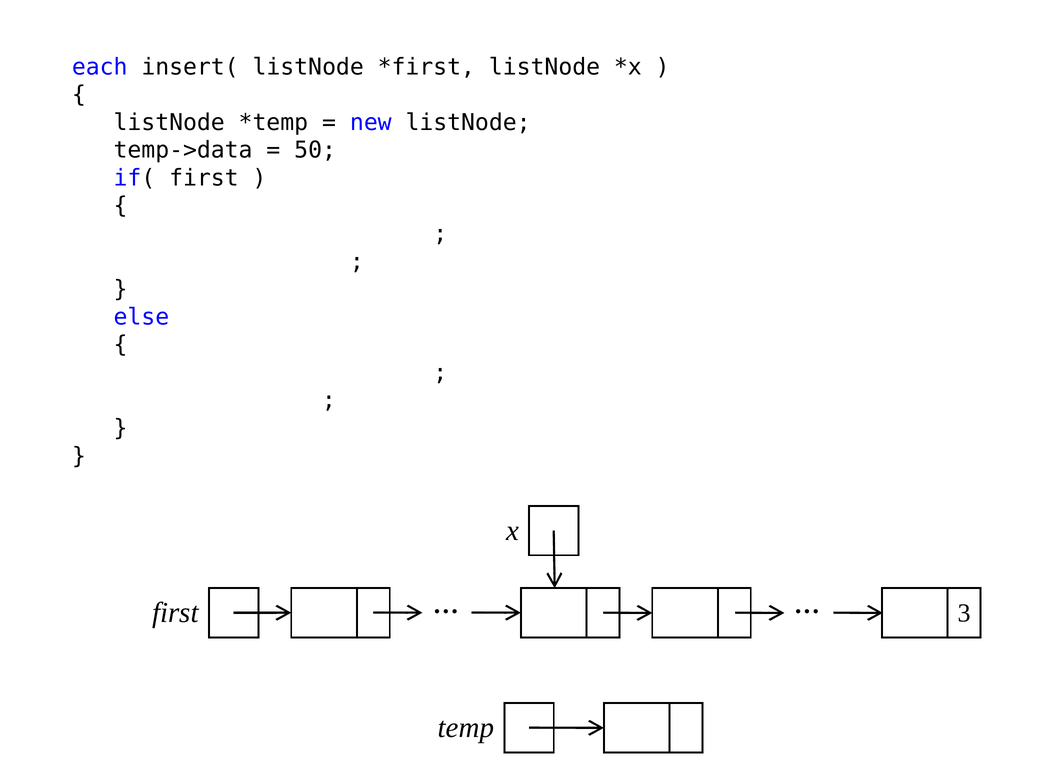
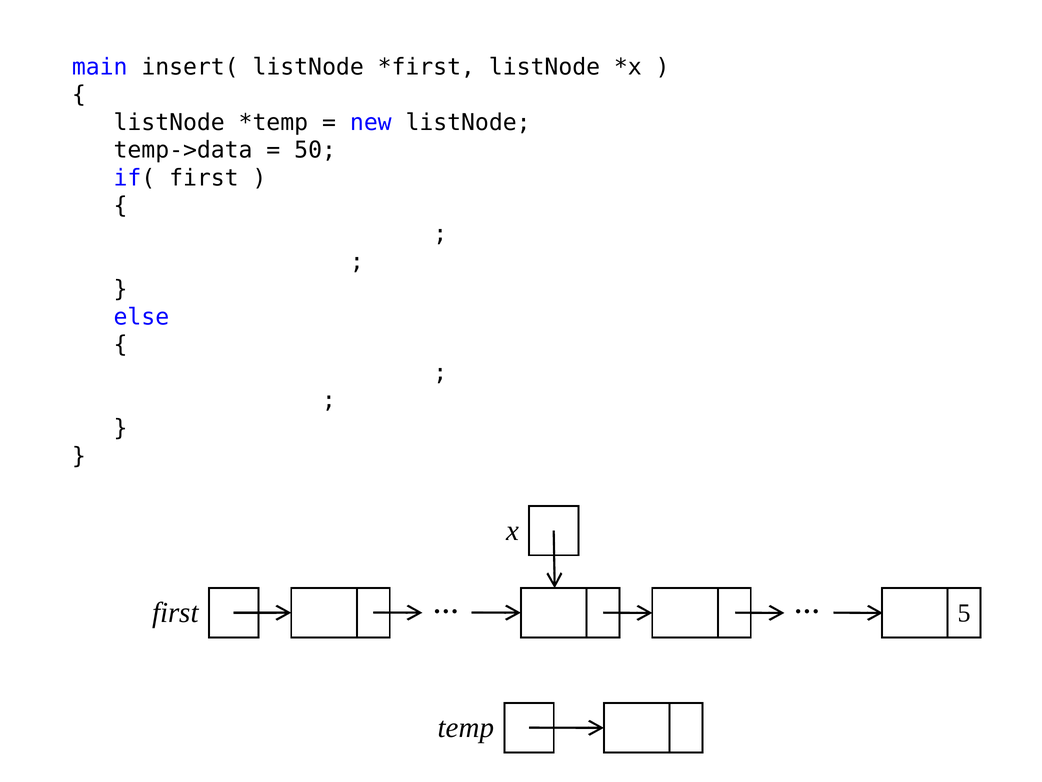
each: each -> main (100, 67)
3: 3 -> 5 (964, 613)
